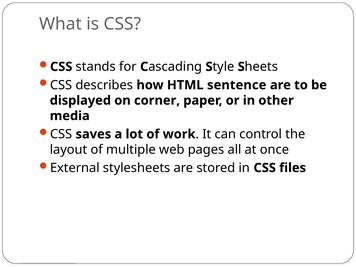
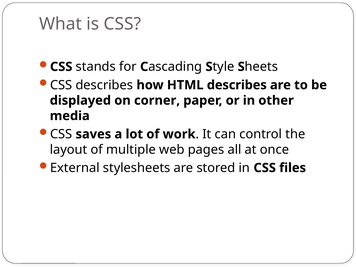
HTML sentence: sentence -> describes (237, 85)
